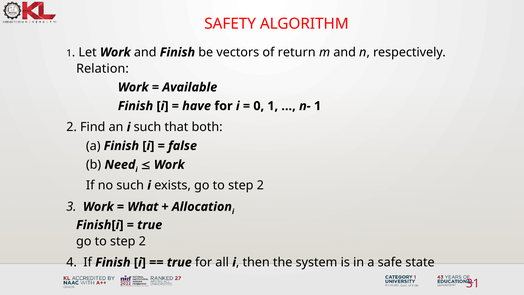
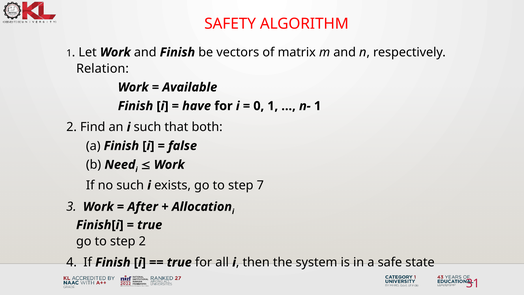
return: return -> matrix (297, 52)
2: 2 -> 7 (260, 185)
What: What -> After (143, 207)
